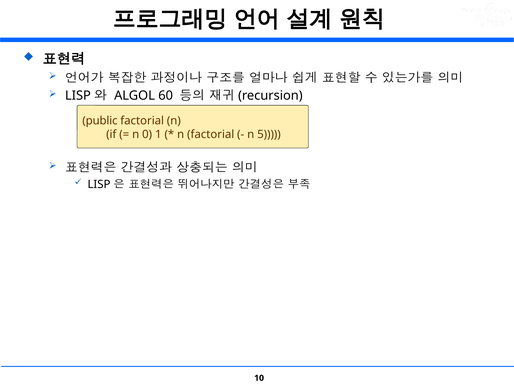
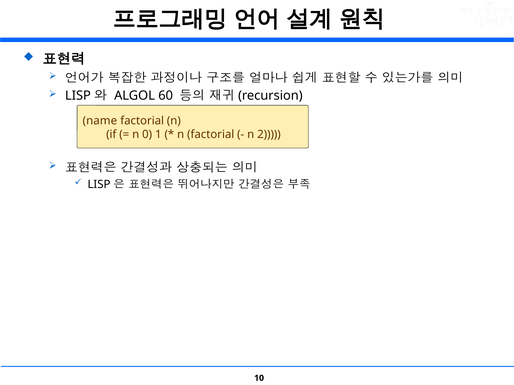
public: public -> name (100, 121)
5: 5 -> 2 (269, 134)
